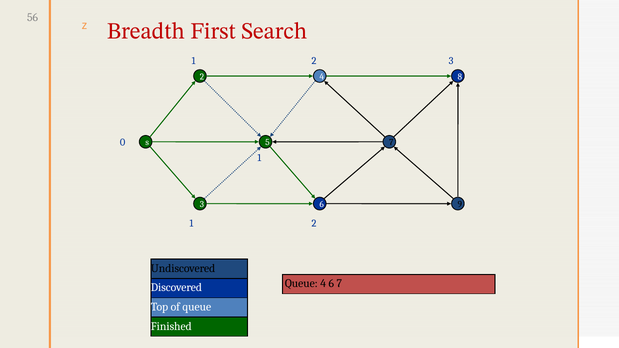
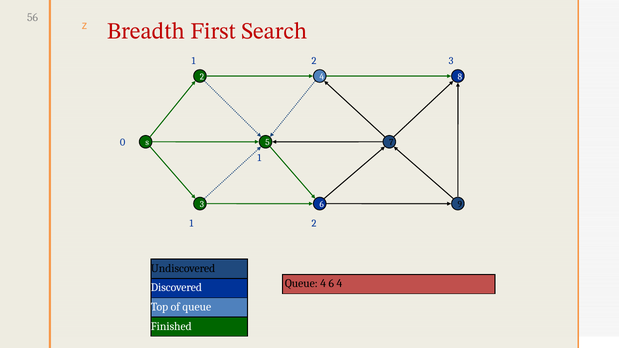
6 7: 7 -> 4 (339, 284)
